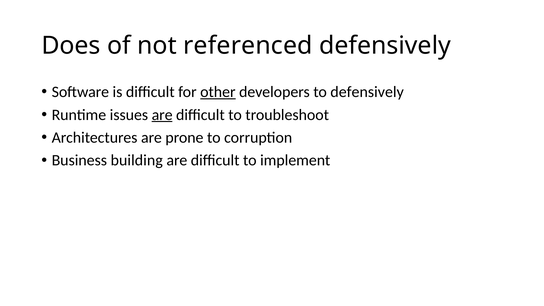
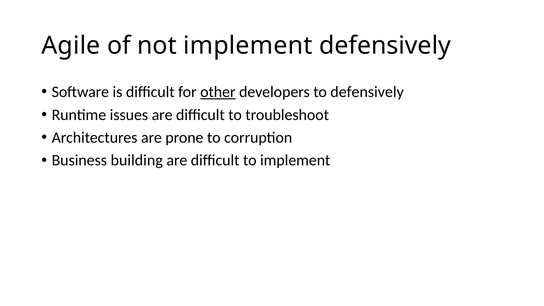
Does: Does -> Agile (71, 46)
not referenced: referenced -> implement (248, 46)
are underline: present -> none (162, 115)
